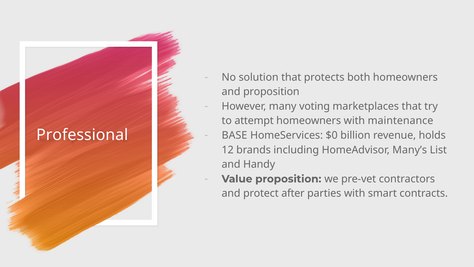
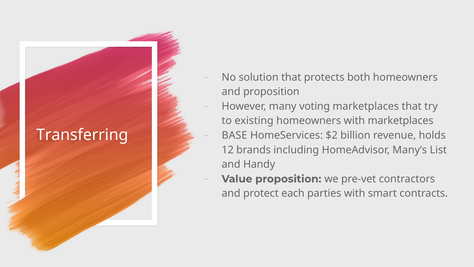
attempt: attempt -> existing (254, 121)
with maintenance: maintenance -> marketplaces (401, 121)
Professional: Professional -> Transferring (82, 135)
$0: $0 -> $2 (332, 135)
after: after -> each (293, 193)
